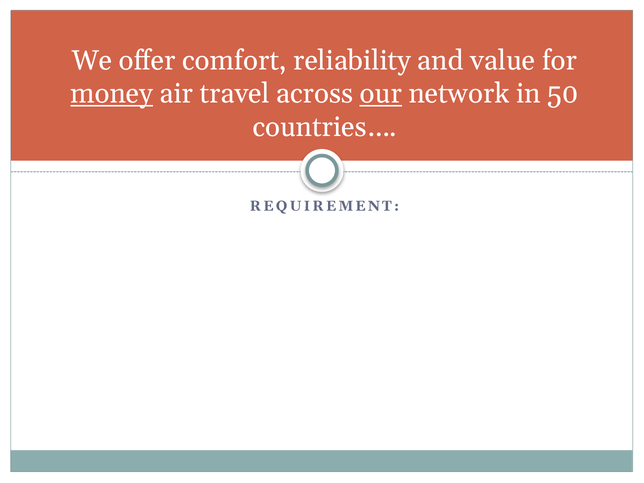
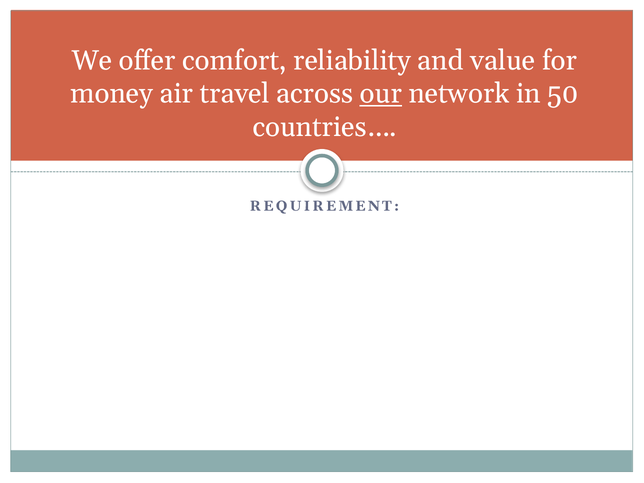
money underline: present -> none (112, 94)
